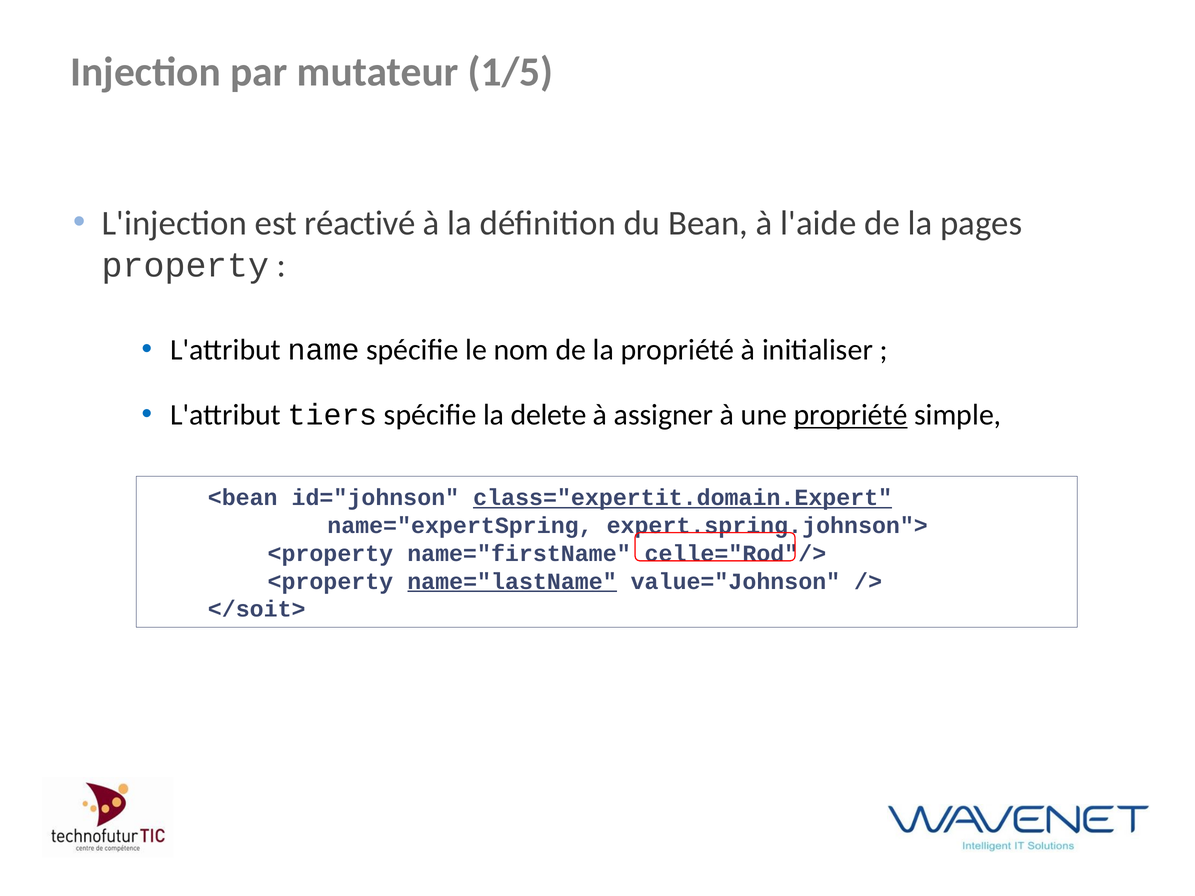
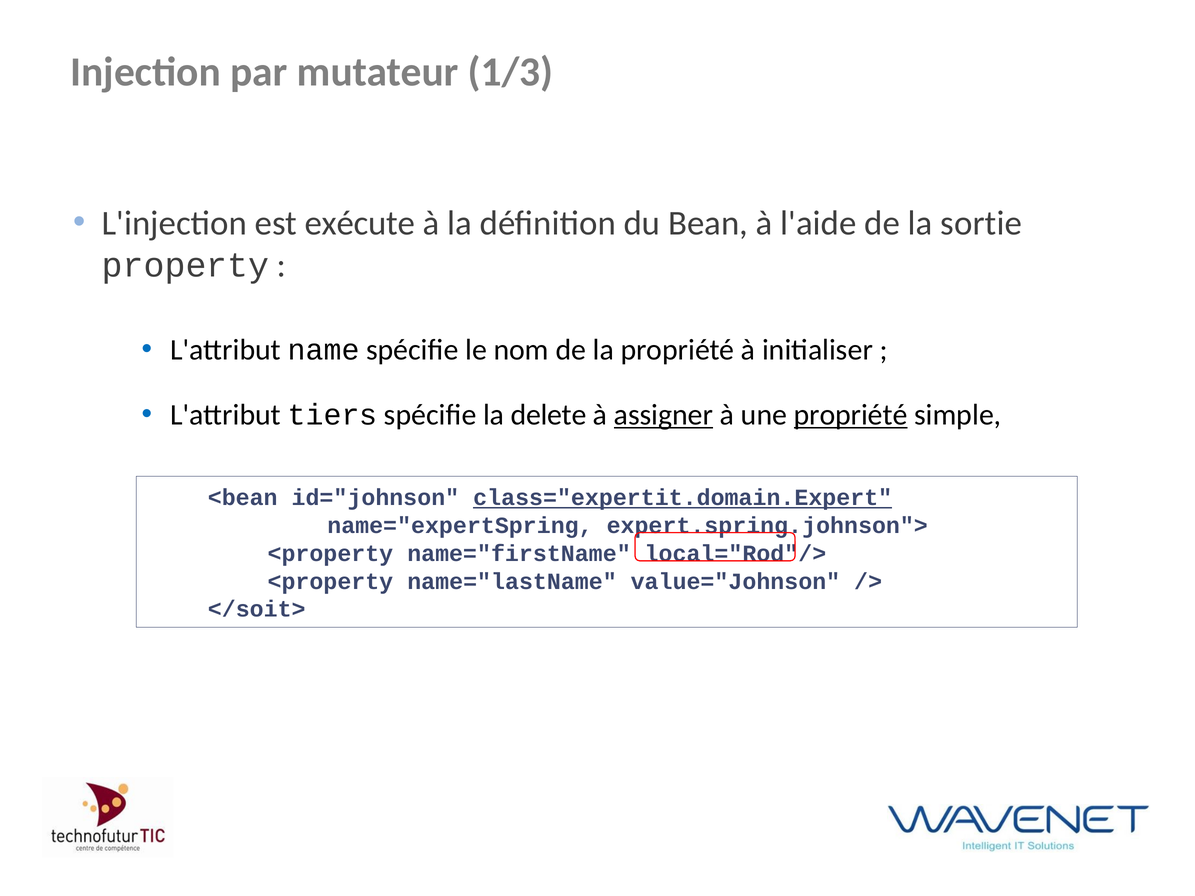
1/5: 1/5 -> 1/3 (511, 72)
réactivé: réactivé -> exécute (360, 223)
pages: pages -> sortie (981, 223)
assigner underline: none -> present (663, 415)
celle="Rod"/>: celle="Rod"/> -> local="Rod"/> (735, 554)
name="lastName underline: present -> none (512, 582)
